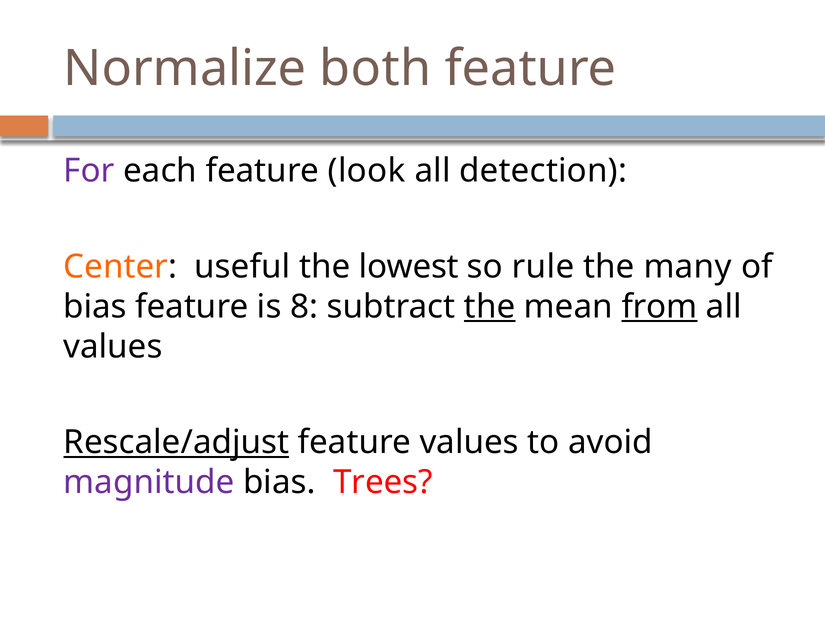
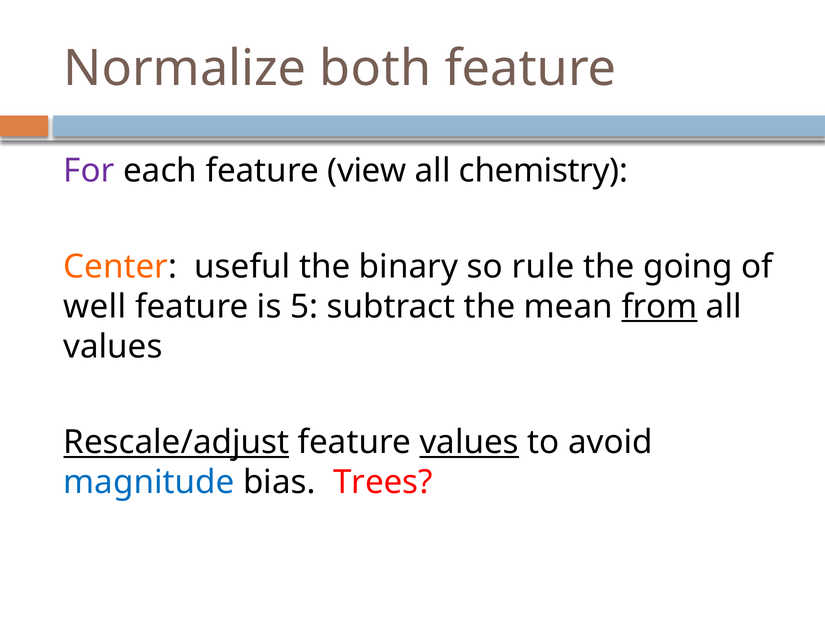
look: look -> view (367, 171)
detection: detection -> chemistry (543, 171)
lowest: lowest -> binary (409, 267)
many: many -> going (688, 267)
bias: bias -> well (95, 307)
8: 8 -> 5 (304, 307)
the underline: present -> none (490, 307)
values underline: none -> present (469, 442)
magnitude colour: purple -> blue (149, 482)
